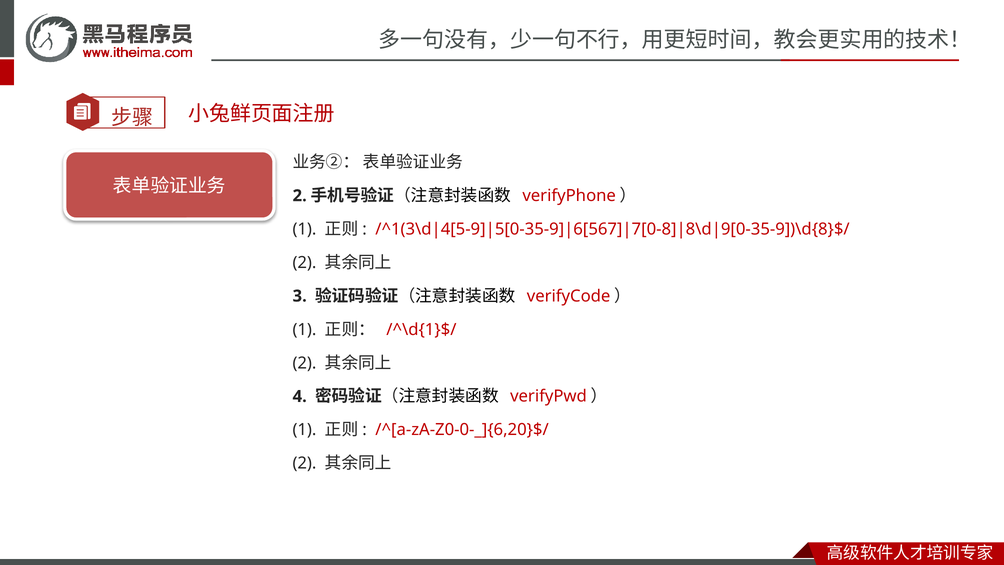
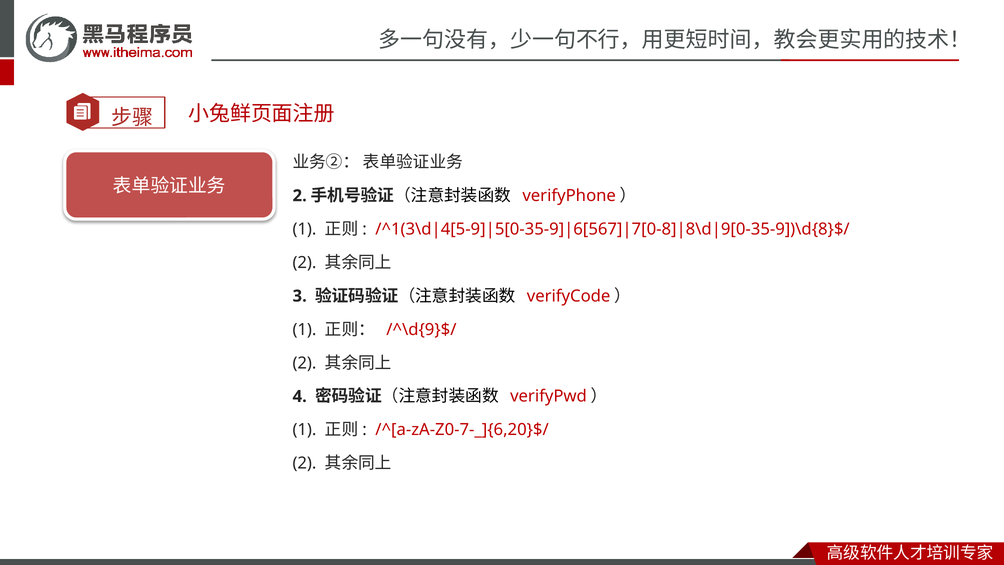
/^\d{1}$/: /^\d{1}$/ -> /^\d{9}$/ (421, 329)
/^[a-zA-Z0-0-_]{6,20}$/: /^[a-zA-Z0-0-_]{6,20}$/ -> /^[a-zA-Z0-7-_]{6,20}$/ (462, 430)
